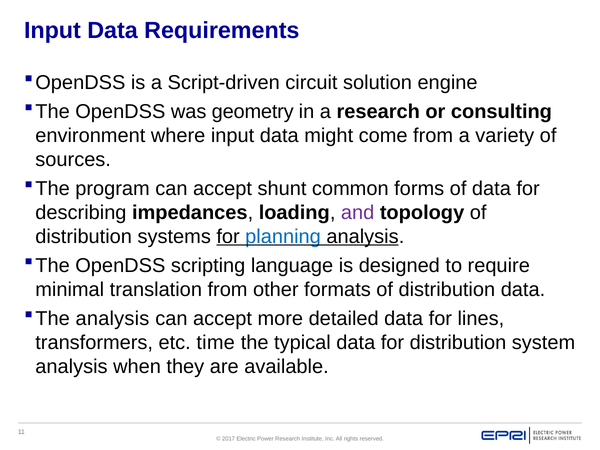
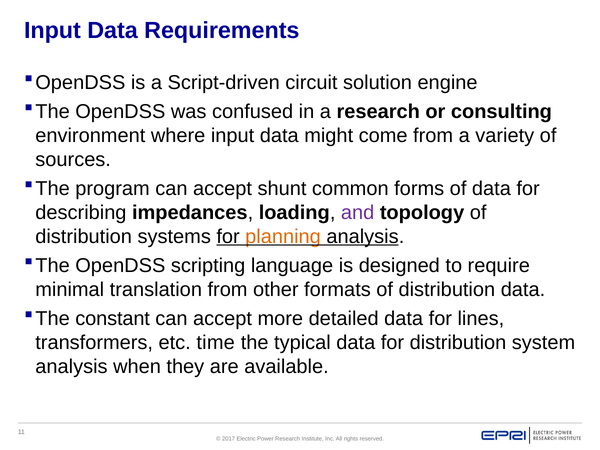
geometry: geometry -> confused (253, 111)
planning colour: blue -> orange (283, 236)
analysis: analysis -> constant (113, 318)
